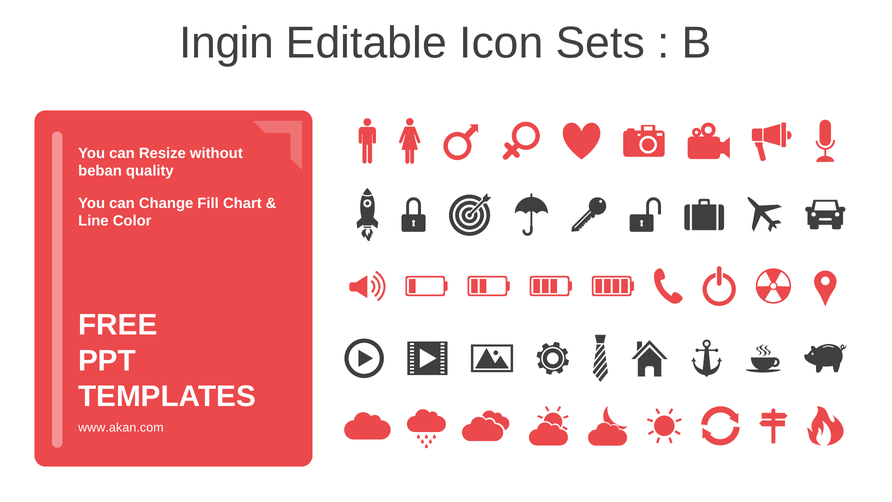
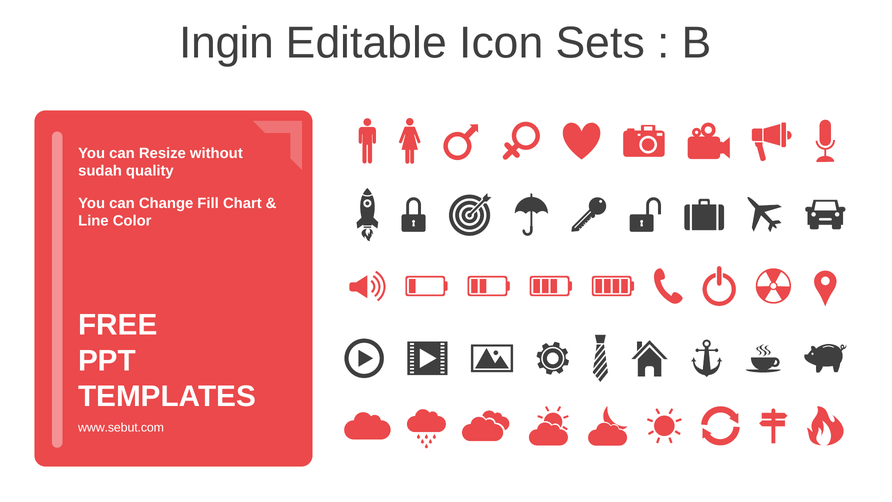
beban: beban -> sudah (100, 171)
www.akan.com: www.akan.com -> www.sebut.com (121, 427)
